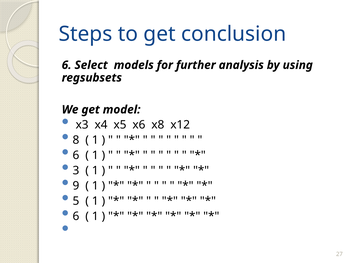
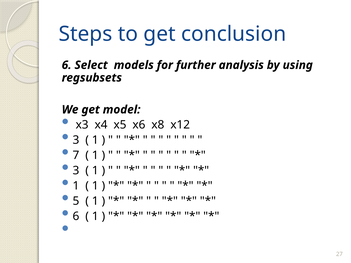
8: 8 -> 3 (76, 140)
6: 6 -> 7 (76, 155)
9: 9 -> 1 (76, 186)
